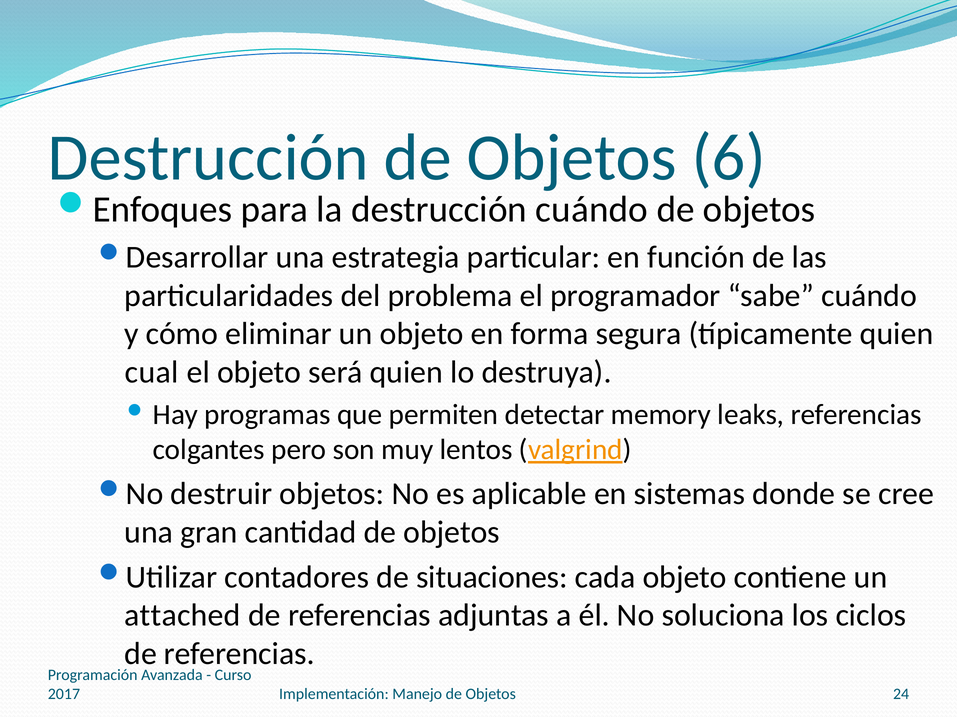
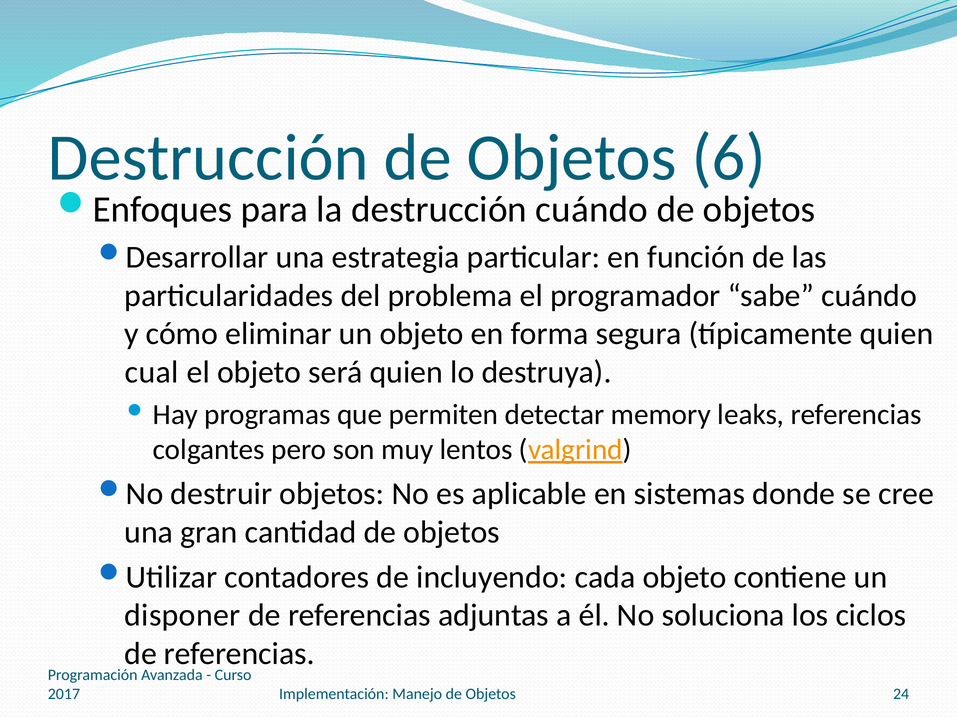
situaciones: situaciones -> incluyendo (492, 578)
attached: attached -> disponer (182, 616)
